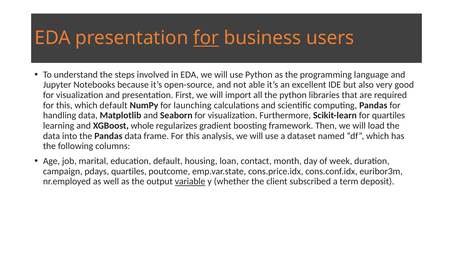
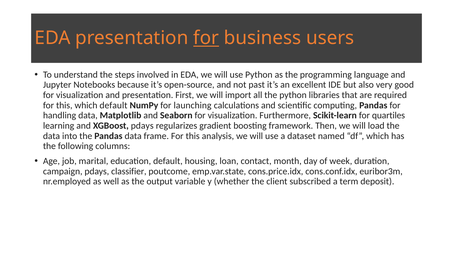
able: able -> past (257, 85)
XGBoost whole: whole -> pdays (142, 126)
pdays quartiles: quartiles -> classifier (129, 171)
variable underline: present -> none (190, 181)
